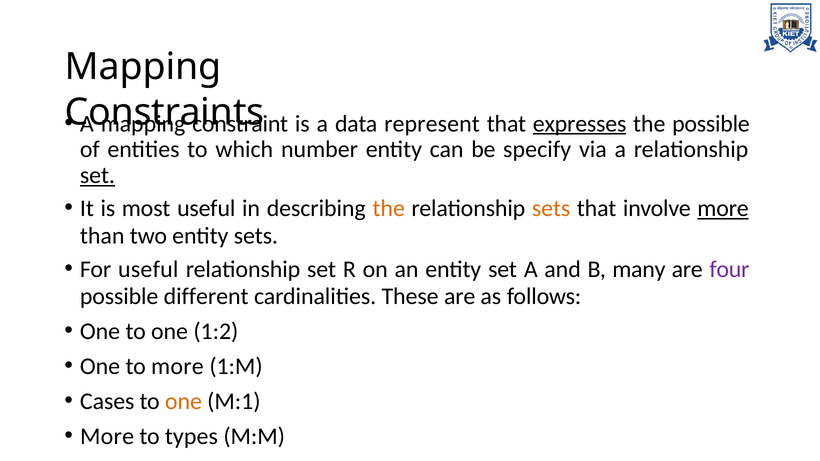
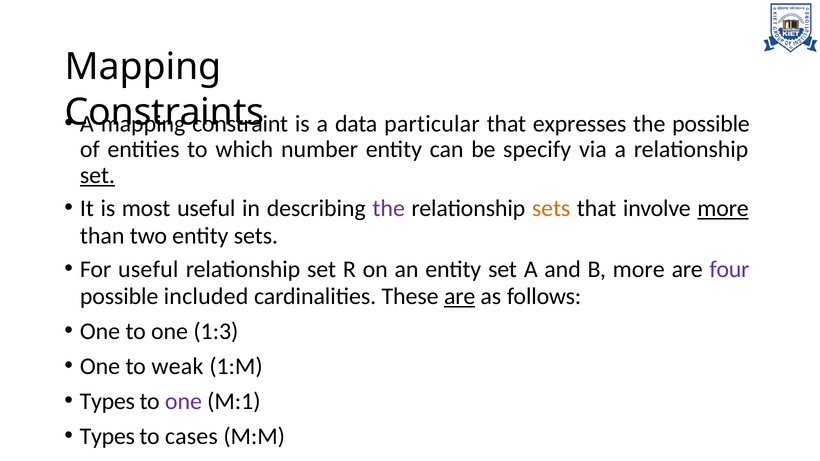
represent: represent -> particular (432, 124)
expresses underline: present -> none (580, 124)
the colour: orange -> purple (389, 208)
B many: many -> more (639, 269)
different: different -> included (206, 297)
are underline: none -> present (460, 297)
1:2: 1:2 -> 1:3 (216, 332)
to more: more -> weak (177, 366)
Cases: Cases -> Types (107, 401)
one colour: orange -> purple (183, 401)
More: More -> Types (107, 436)
types: types -> cases (191, 436)
